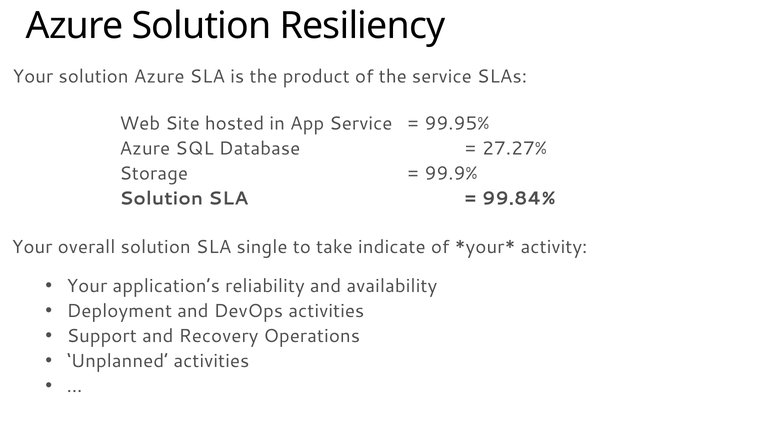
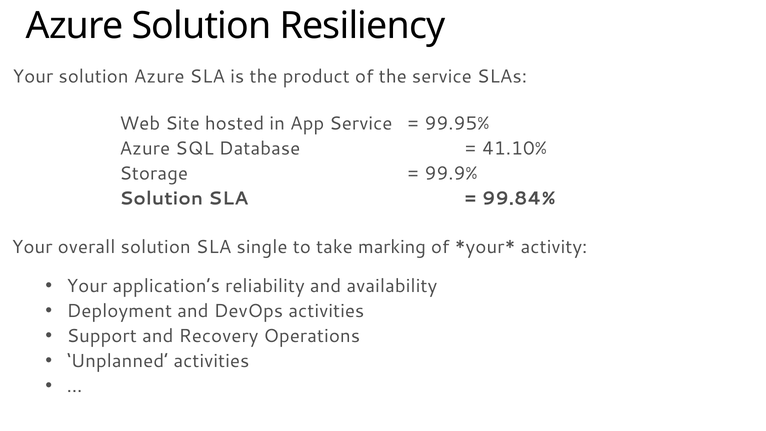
27.27%: 27.27% -> 41.10% (514, 149)
indicate: indicate -> marking (392, 247)
